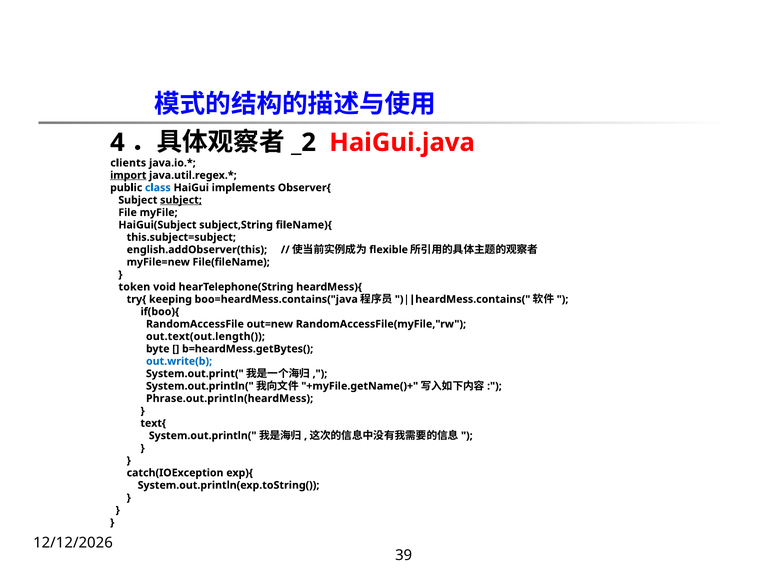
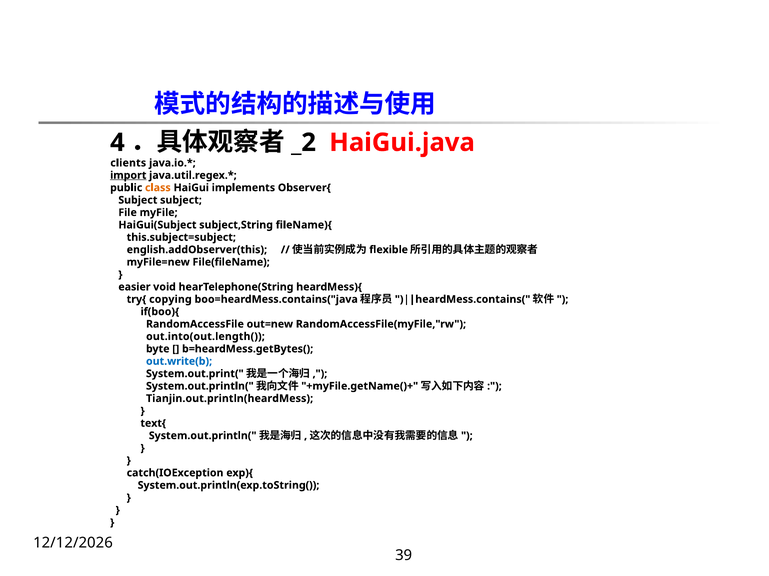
class colour: blue -> orange (158, 188)
subject underline: present -> none (181, 200)
token: token -> easier (134, 287)
keeping: keeping -> copying (170, 300)
out.text(out.length(: out.text(out.length( -> out.into(out.length( (205, 337)
Phrase.out.println(heardMess: Phrase.out.println(heardMess -> Tianjin.out.println(heardMess (230, 399)
